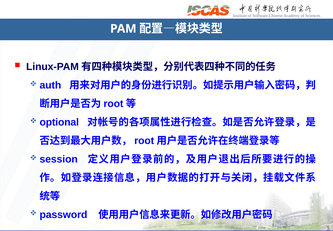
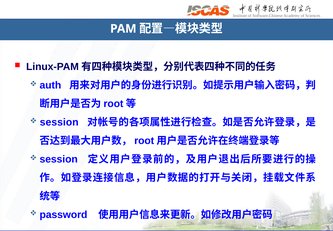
optional: optional -> session (59, 122)
